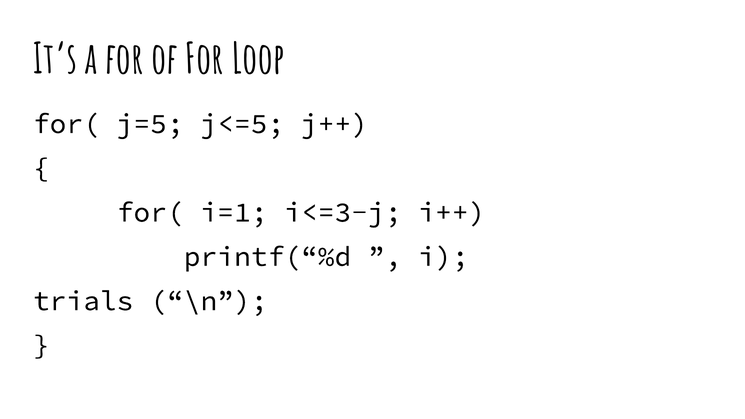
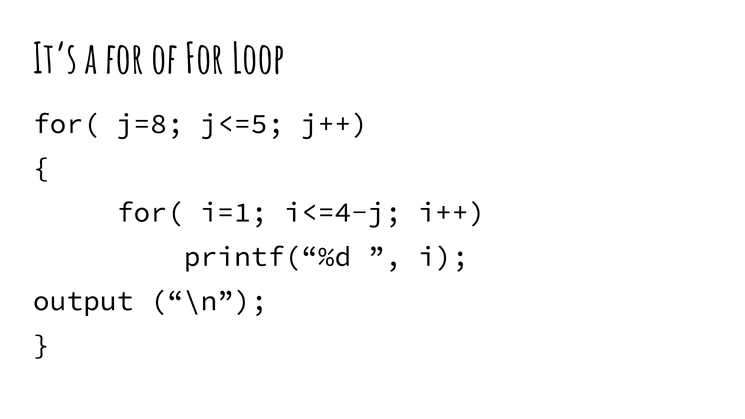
j=5: j=5 -> j=8 (150, 124)
i<=3-j: i<=3-j -> i<=4-j (343, 212)
trials: trials -> output (83, 301)
